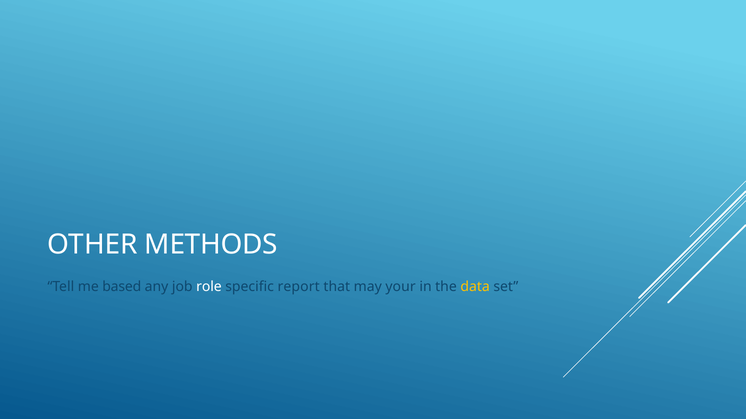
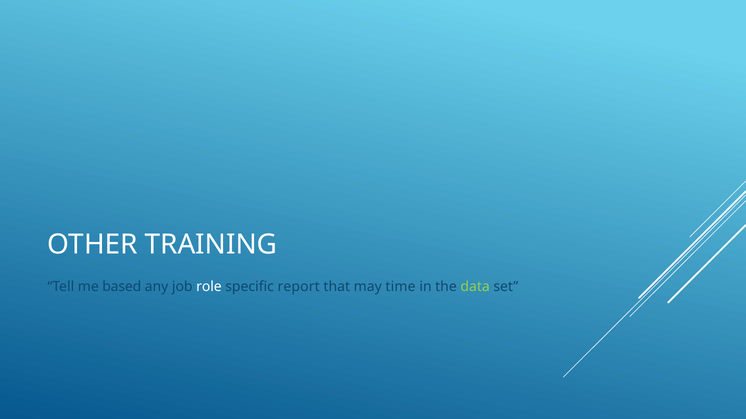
METHODS: METHODS -> TRAINING (211, 245)
your: your -> time (400, 287)
data colour: yellow -> light green (475, 287)
